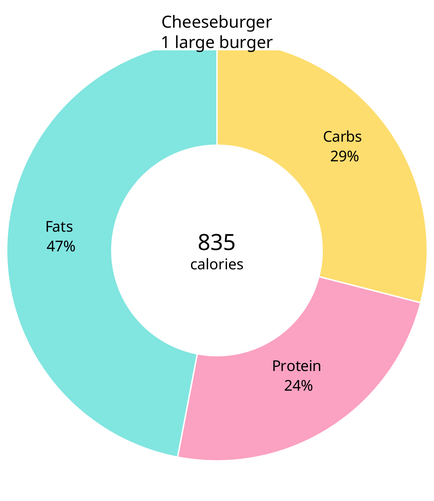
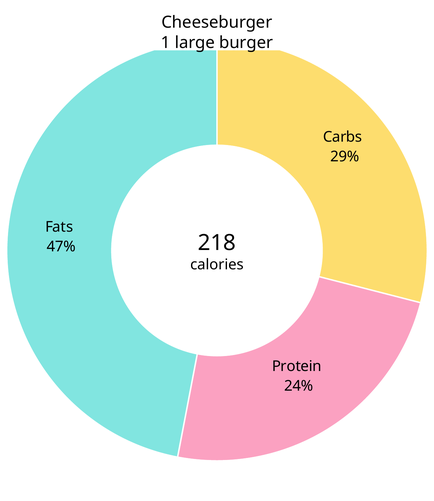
835: 835 -> 218 (217, 243)
